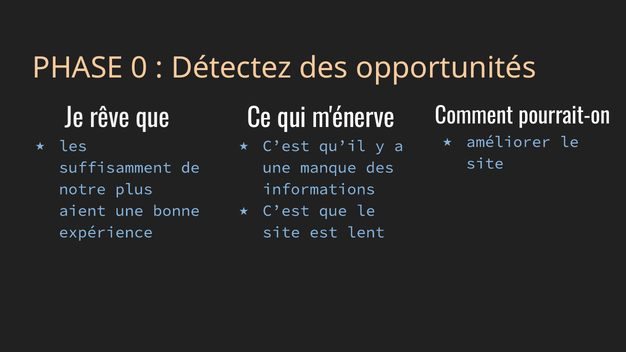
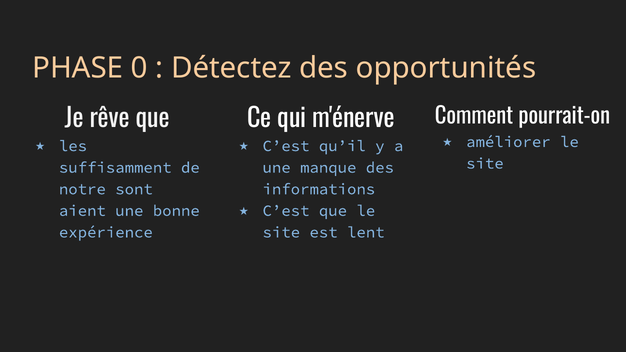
plus: plus -> sont (134, 189)
